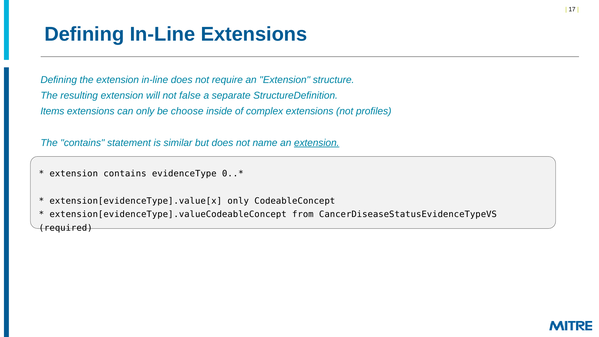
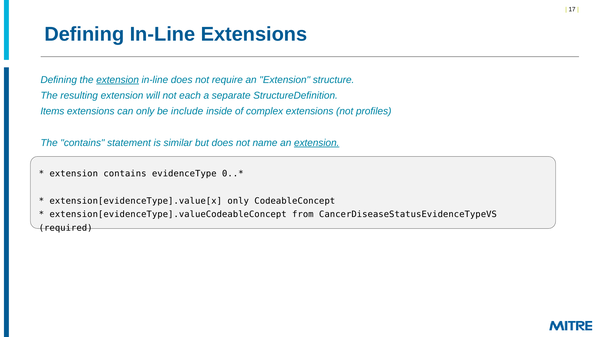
extension underline: none -> present (118, 80)
false: false -> each (190, 96)
choose: choose -> include (187, 111)
